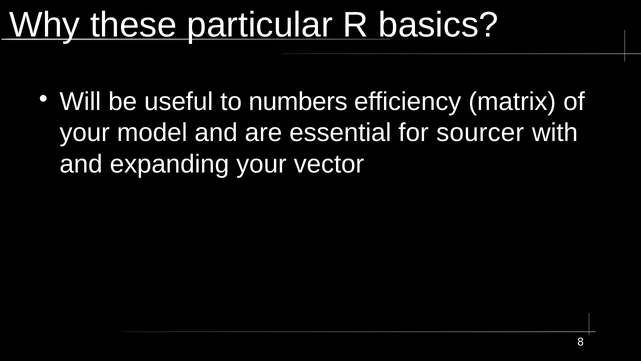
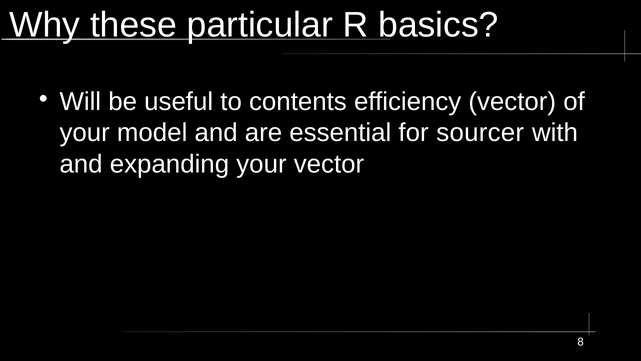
numbers: numbers -> contents (298, 102)
efficiency matrix: matrix -> vector (512, 102)
